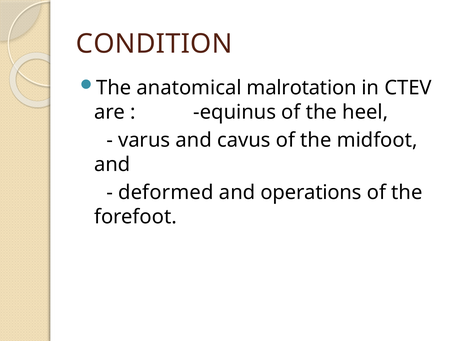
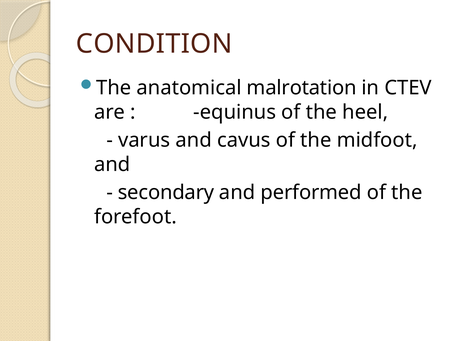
deformed: deformed -> secondary (166, 193)
operations: operations -> performed (311, 193)
